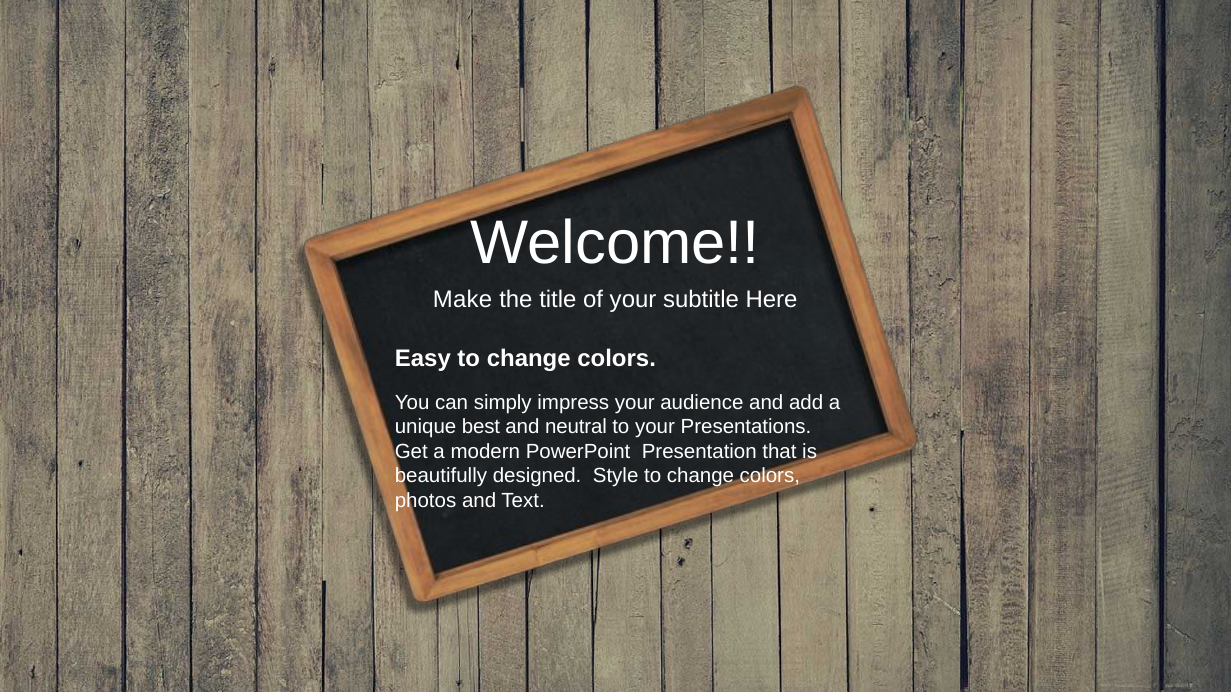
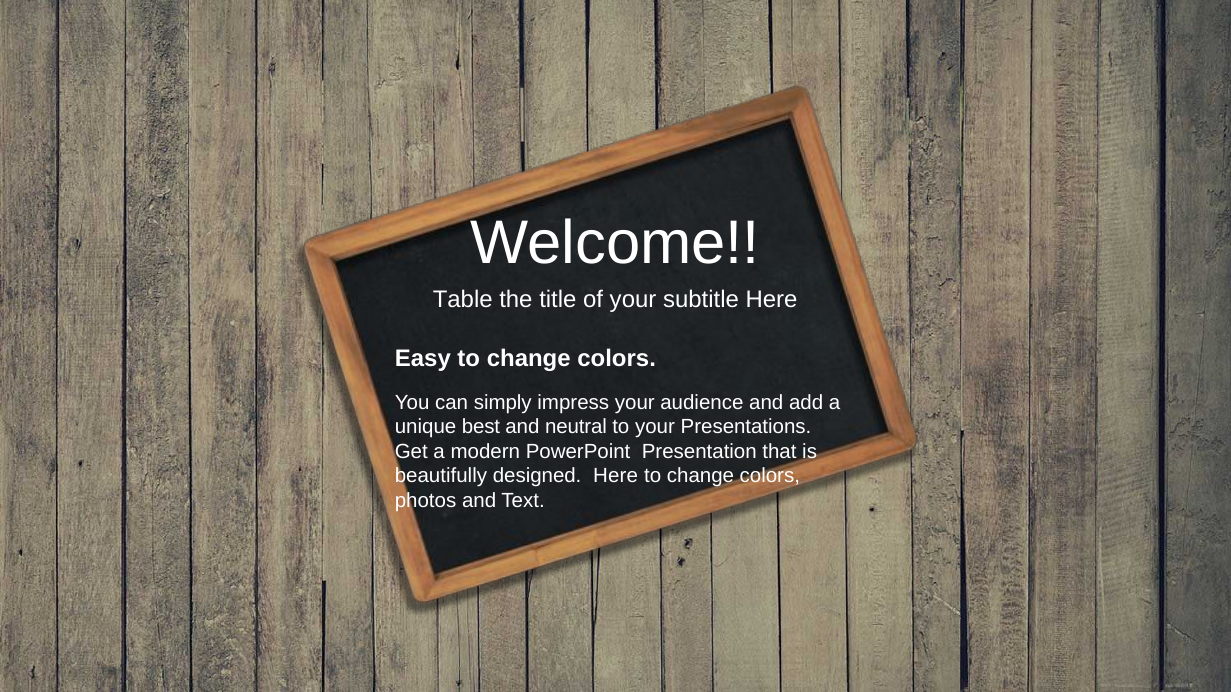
Make: Make -> Table (463, 299)
designed Style: Style -> Here (616, 476)
